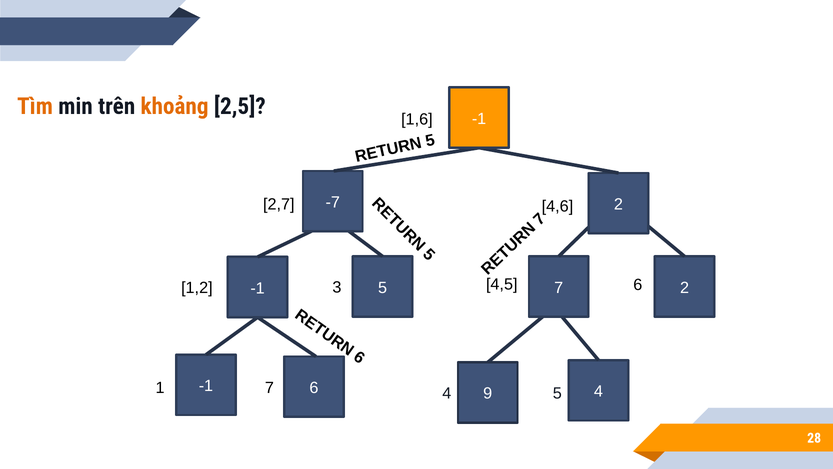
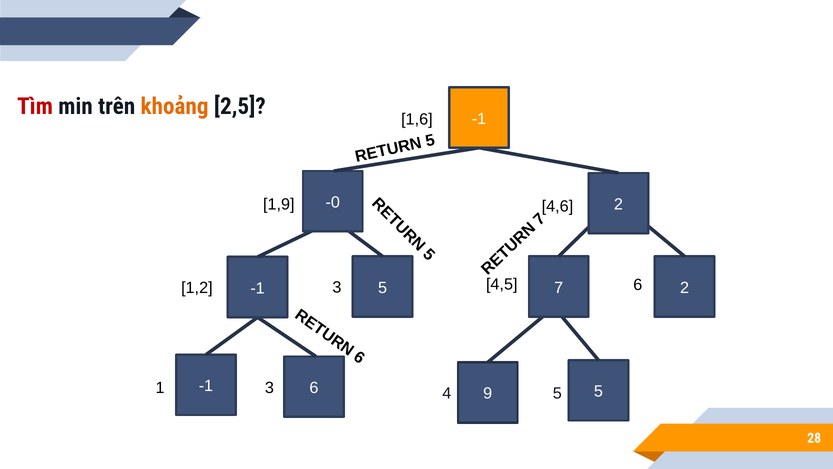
Tìm colour: orange -> red (35, 106)
-7: -7 -> -0 (333, 202)
2,7: 2,7 -> 1,9 (279, 204)
1 7: 7 -> 3 (269, 387)
9 4: 4 -> 5 (598, 391)
